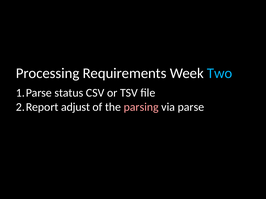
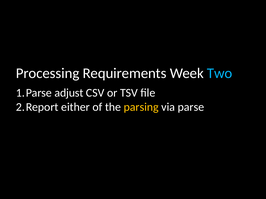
status: status -> adjust (69, 93)
adjust: adjust -> either (76, 107)
parsing colour: pink -> yellow (141, 107)
